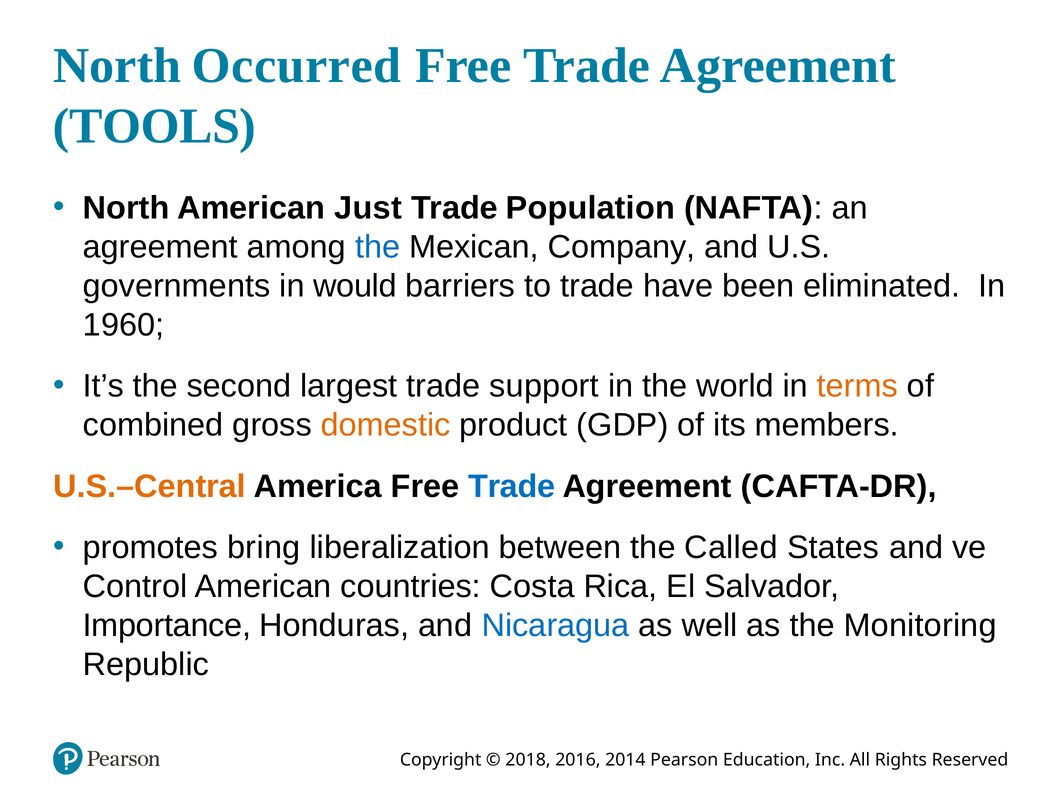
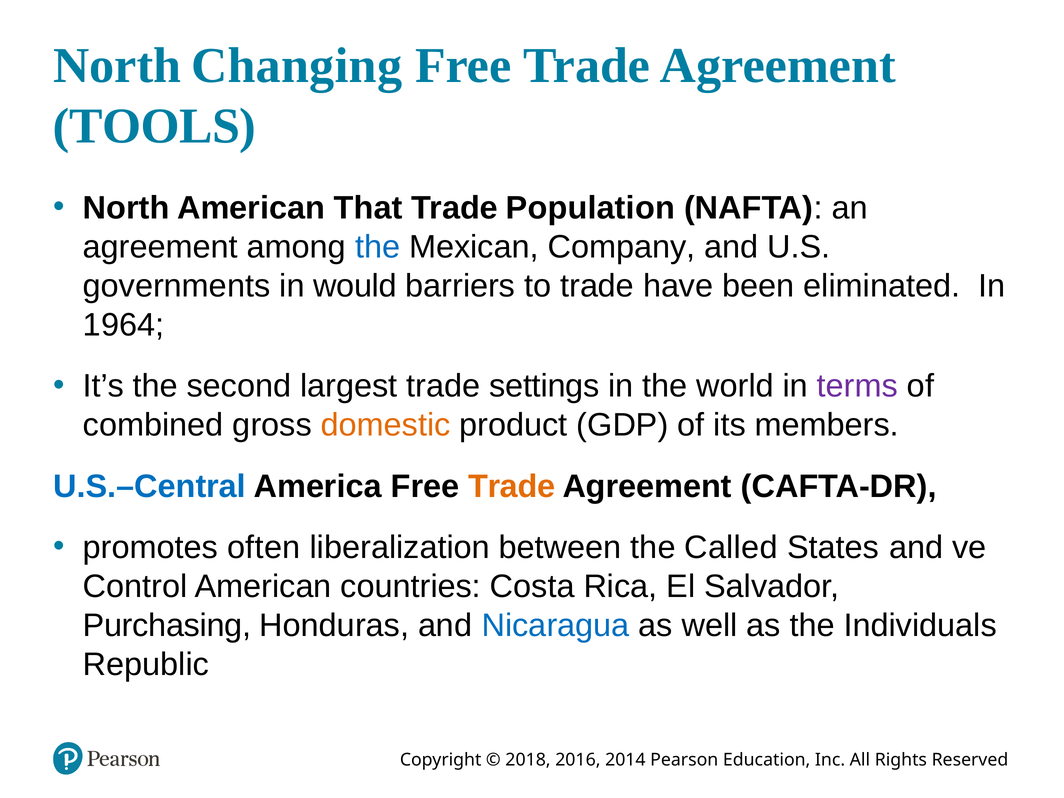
Occurred: Occurred -> Changing (297, 66)
Just: Just -> That (368, 208)
1960: 1960 -> 1964 (124, 325)
support: support -> settings (544, 386)
terms colour: orange -> purple (857, 386)
U.S.–Central colour: orange -> blue (150, 486)
Trade colour: blue -> orange (512, 486)
bring: bring -> often (264, 547)
Importance: Importance -> Purchasing (167, 625)
Monitoring: Monitoring -> Individuals (920, 625)
